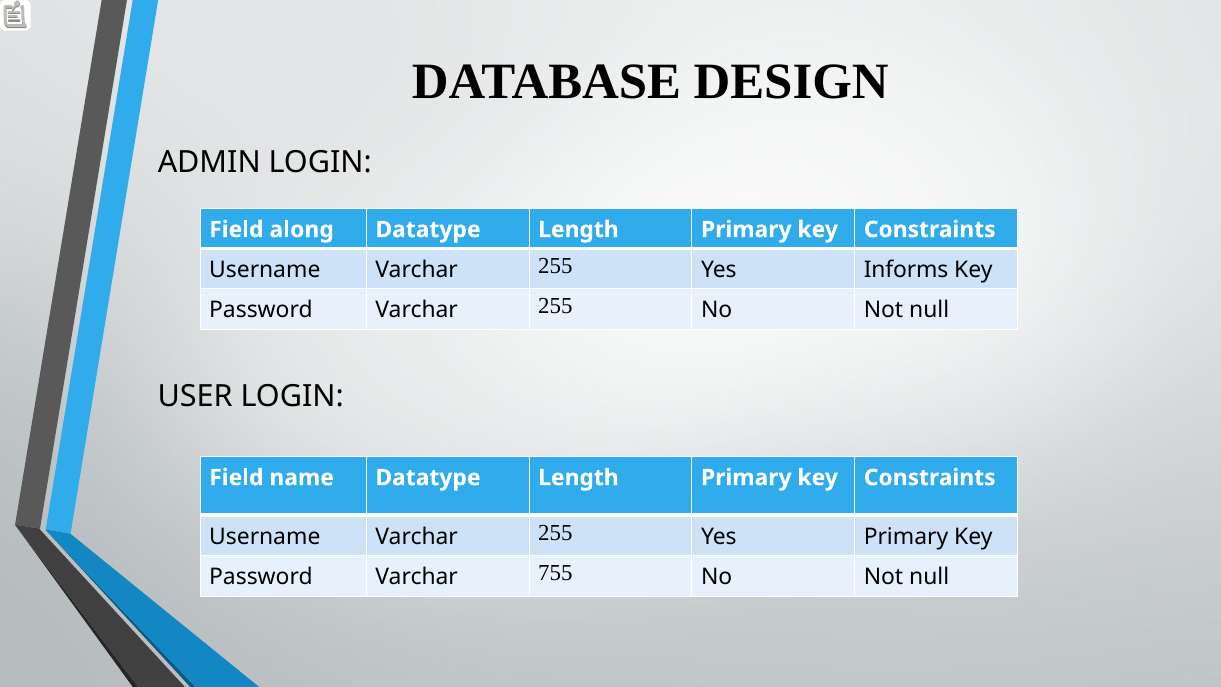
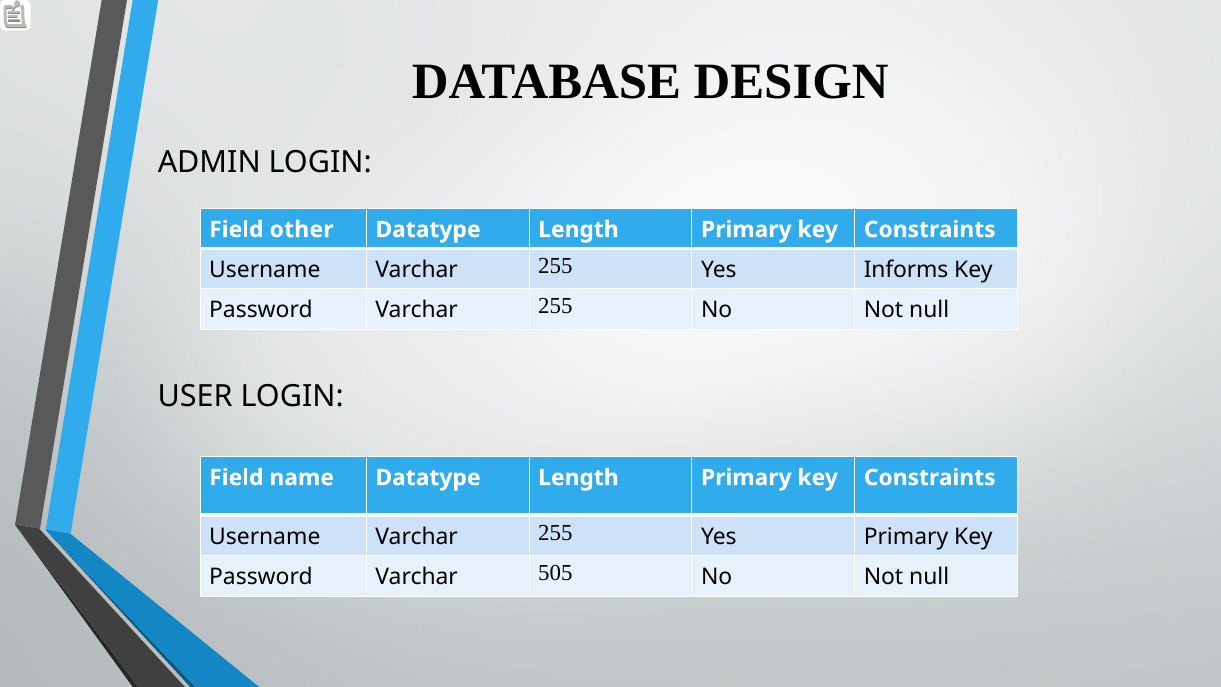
along: along -> other (302, 230)
755: 755 -> 505 (555, 573)
